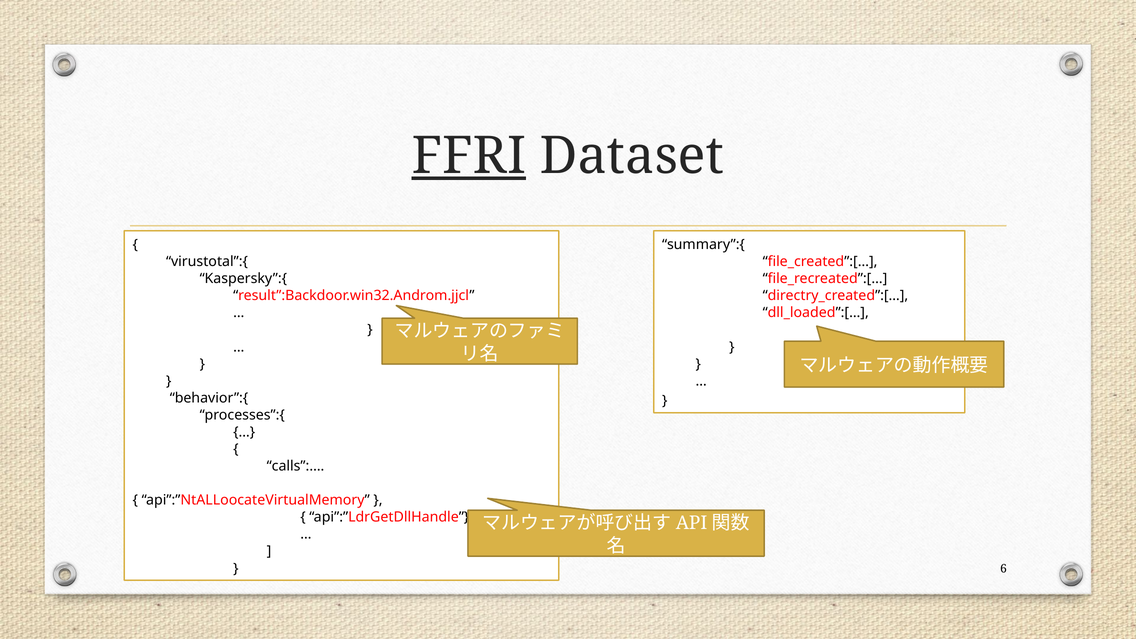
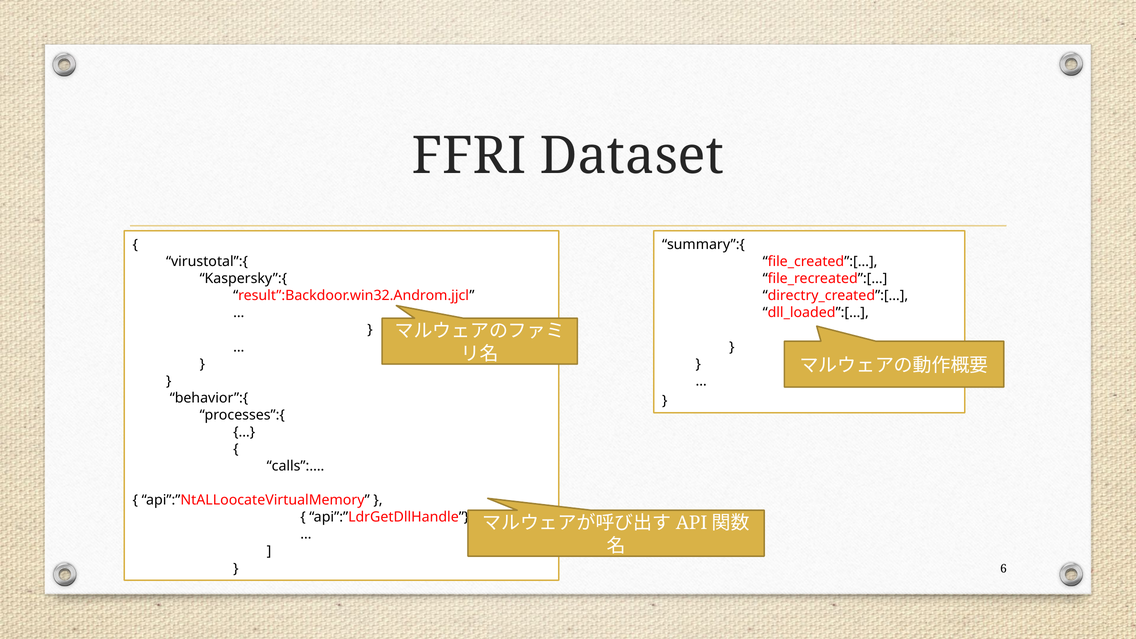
FFRI underline: present -> none (469, 156)
